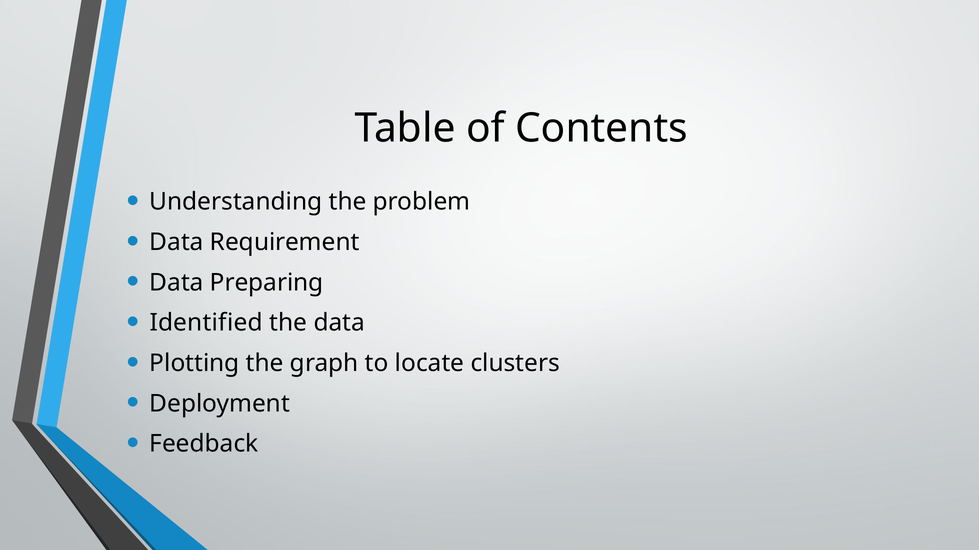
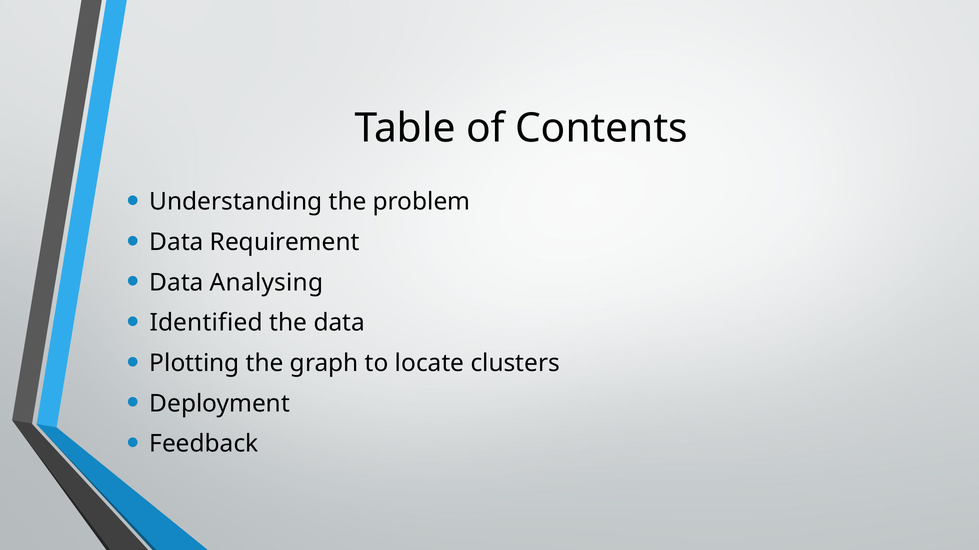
Preparing: Preparing -> Analysing (267, 283)
